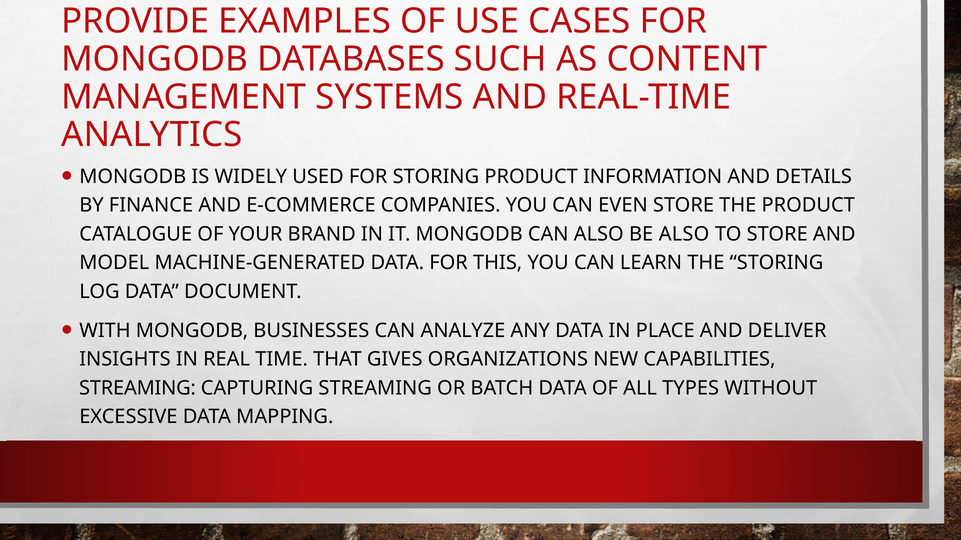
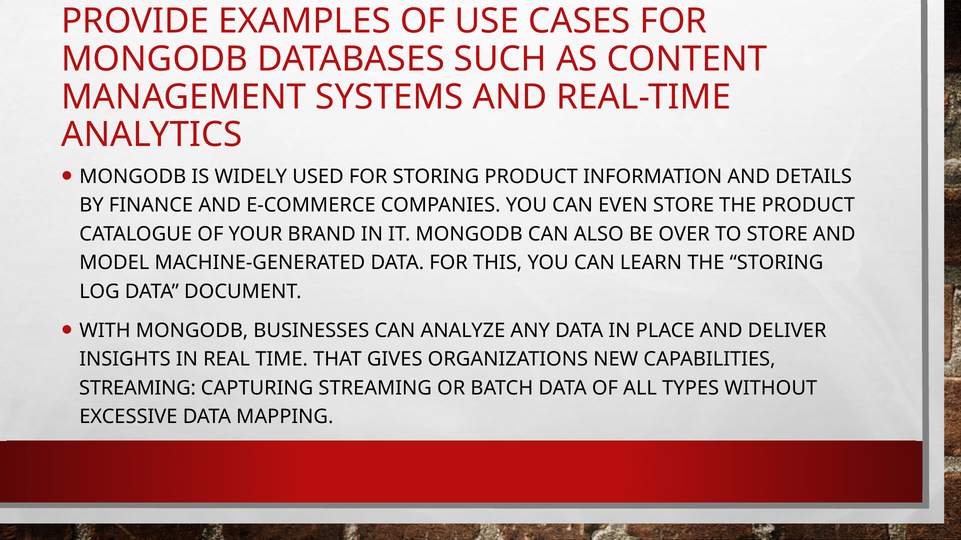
BE ALSO: ALSO -> OVER (684, 234)
